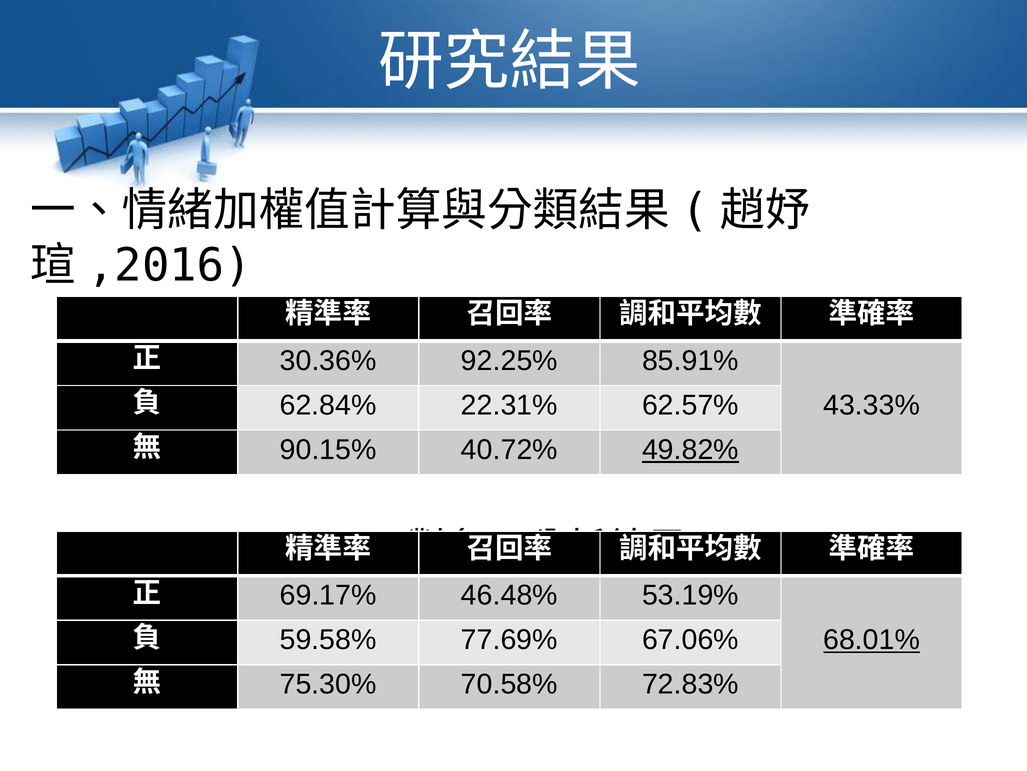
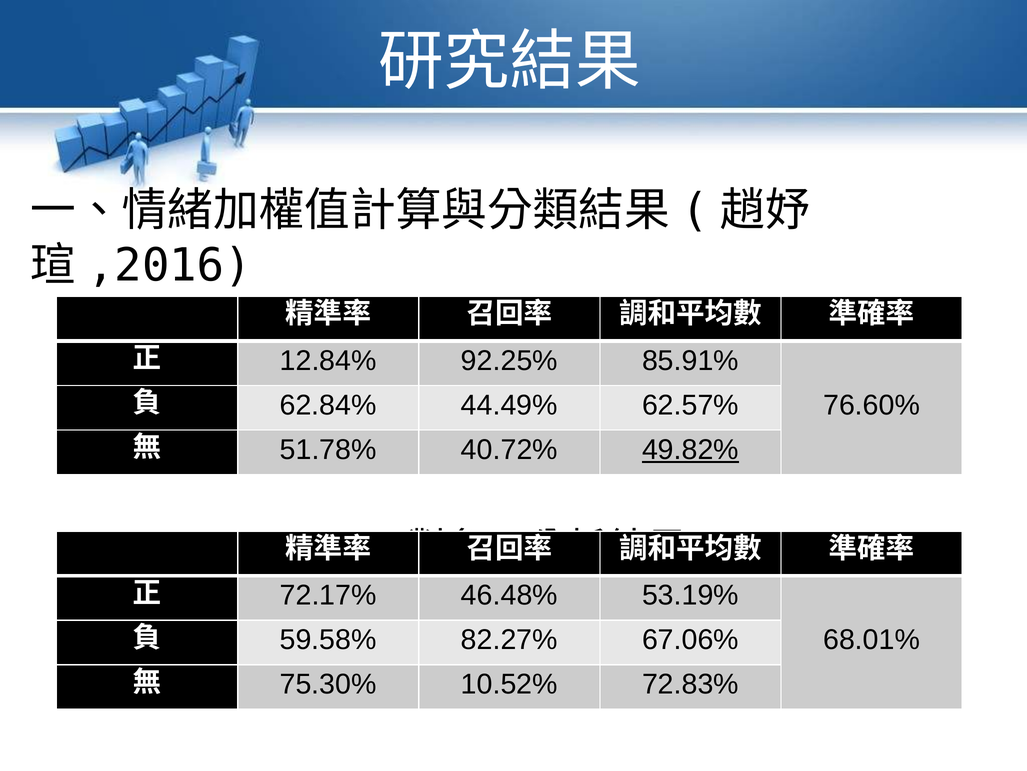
30.36%: 30.36% -> 12.84% (328, 360)
22.31%: 22.31% -> 44.49% (509, 405)
43.33%: 43.33% -> 76.60% (872, 405)
90.15%: 90.15% -> 51.78% (328, 449)
69.17%: 69.17% -> 72.17% (328, 595)
77.69%: 77.69% -> 82.27% (509, 639)
68.01% underline: present -> none (872, 639)
70.58%: 70.58% -> 10.52% (509, 684)
